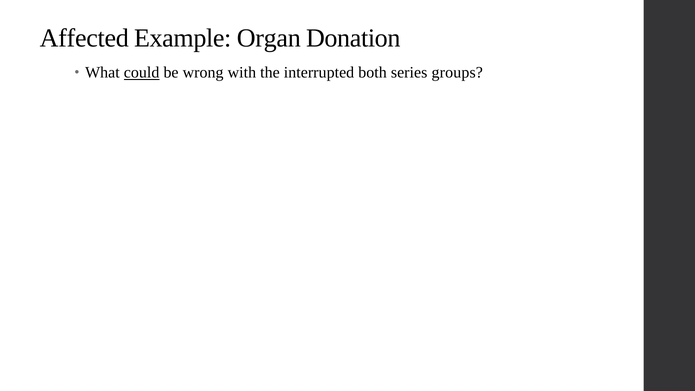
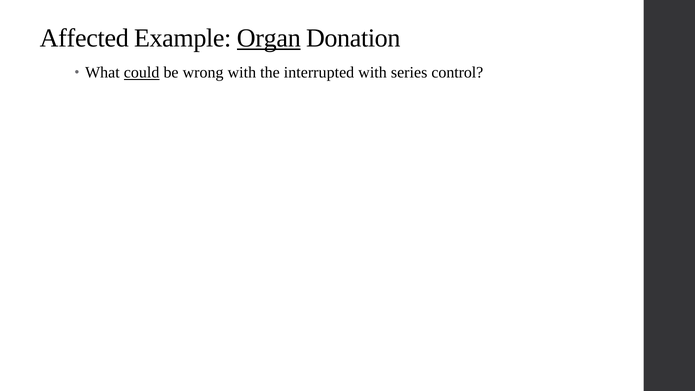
Organ underline: none -> present (269, 38)
interrupted both: both -> with (373, 73)
groups: groups -> control (457, 73)
